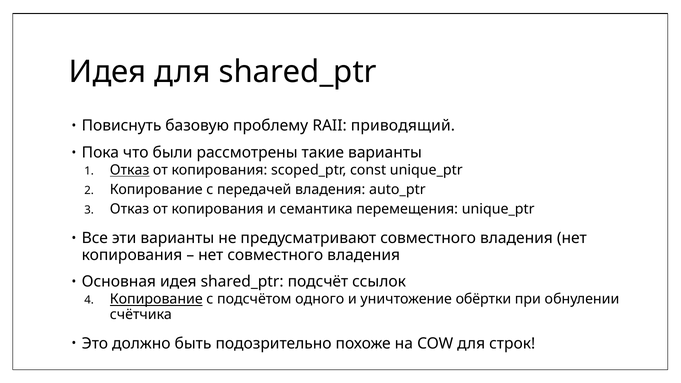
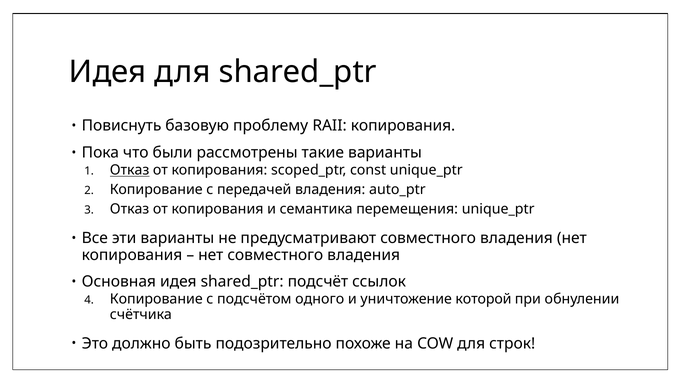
RAII приводящий: приводящий -> копирования (403, 126)
Копирование underline: present -> none (156, 299)
обёртки: обёртки -> которой (483, 299)
